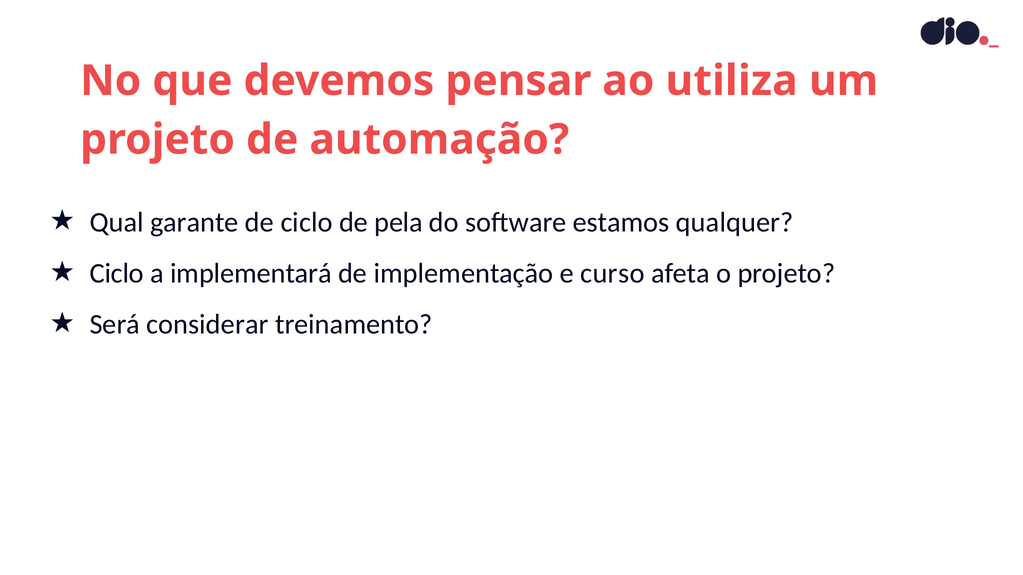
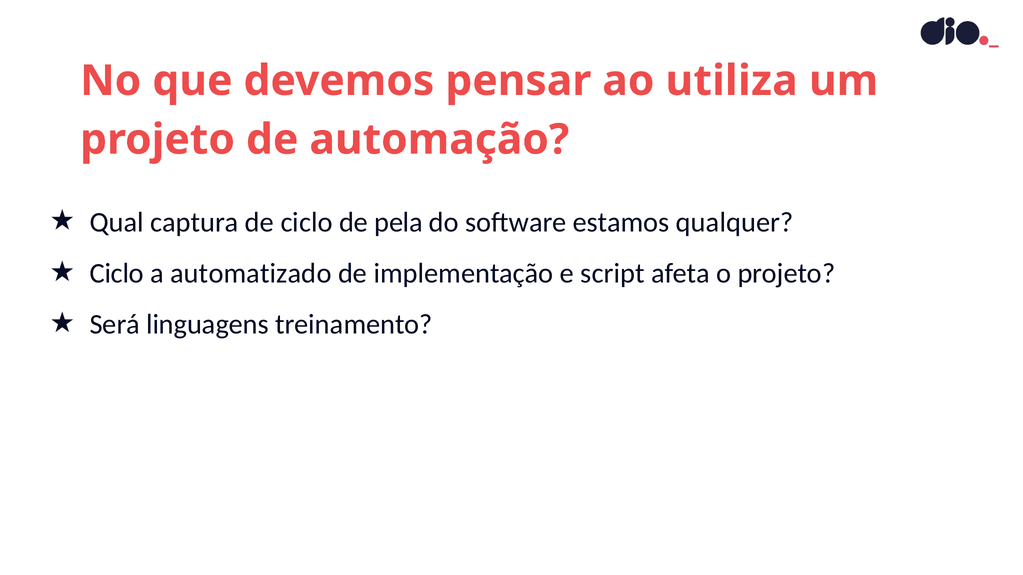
garante: garante -> captura (194, 222)
implementará: implementará -> automatizado (251, 274)
curso: curso -> script (613, 274)
considerar: considerar -> linguagens (207, 325)
